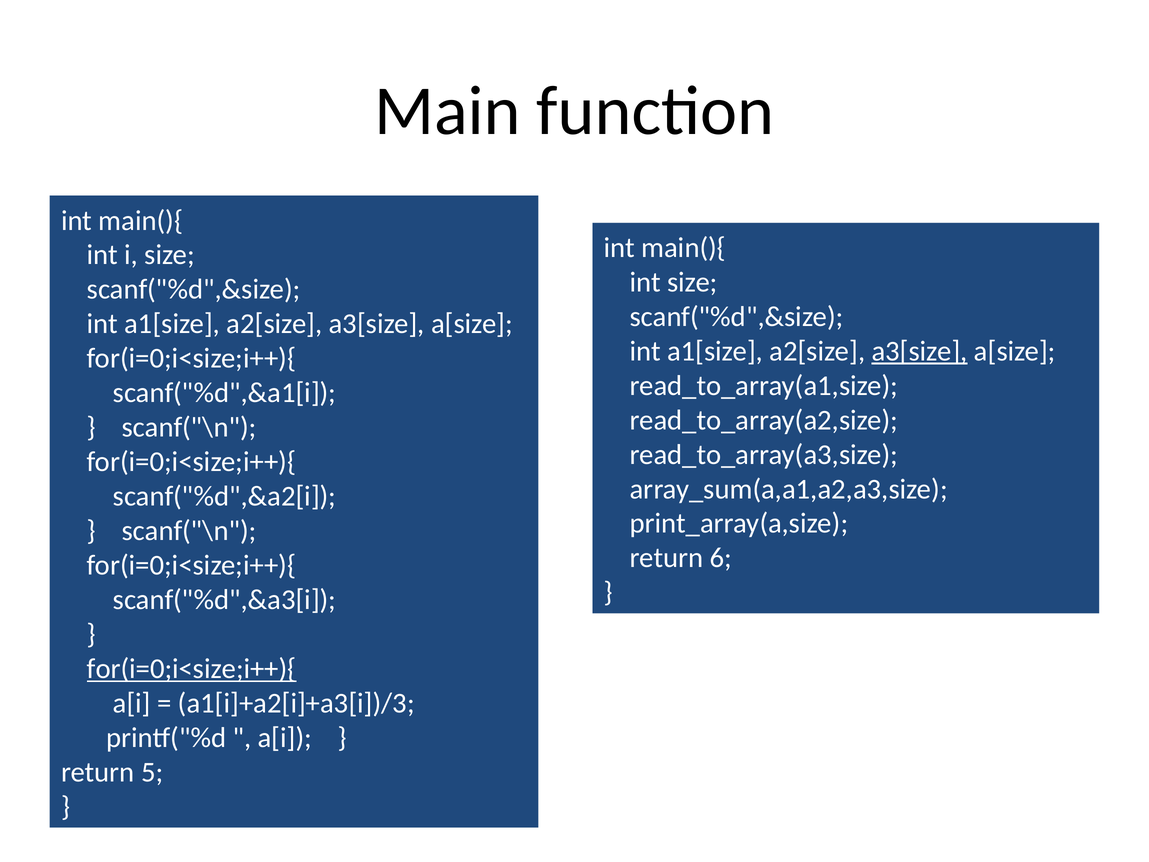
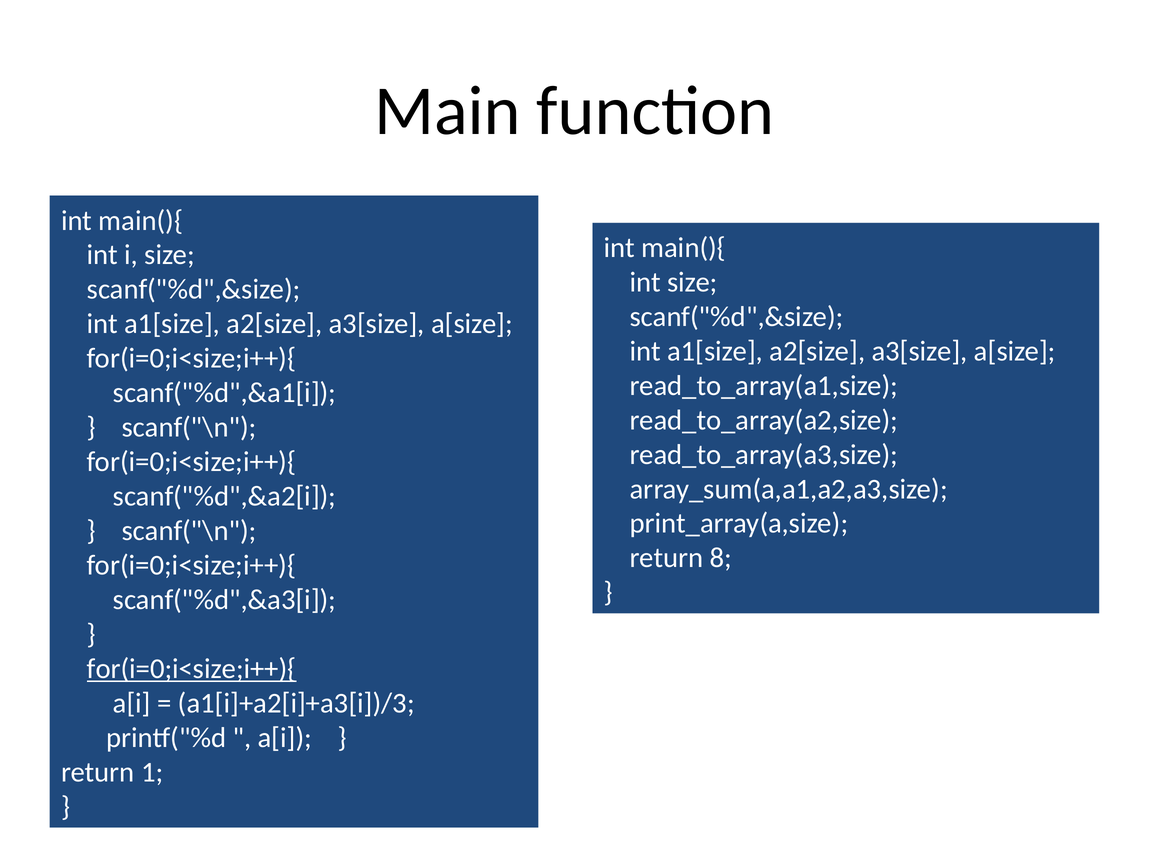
a3[size underline: present -> none (920, 351)
6: 6 -> 8 (721, 558)
5: 5 -> 1 (152, 772)
